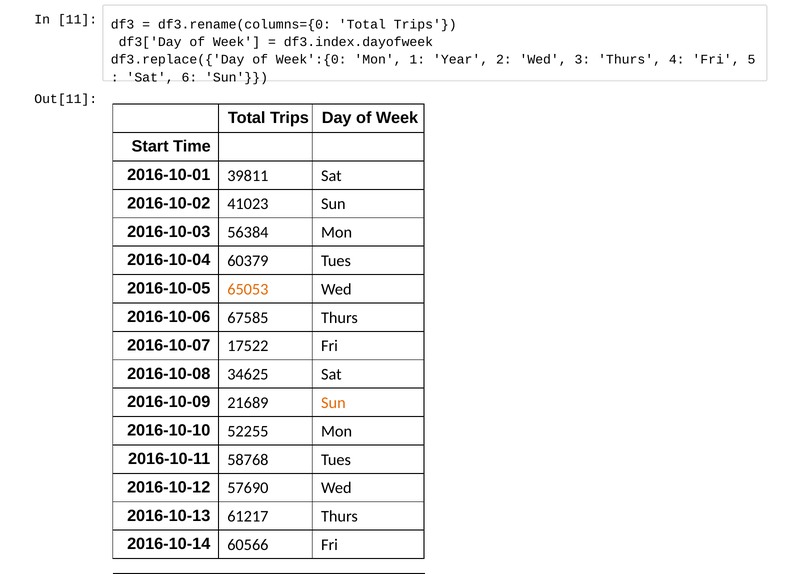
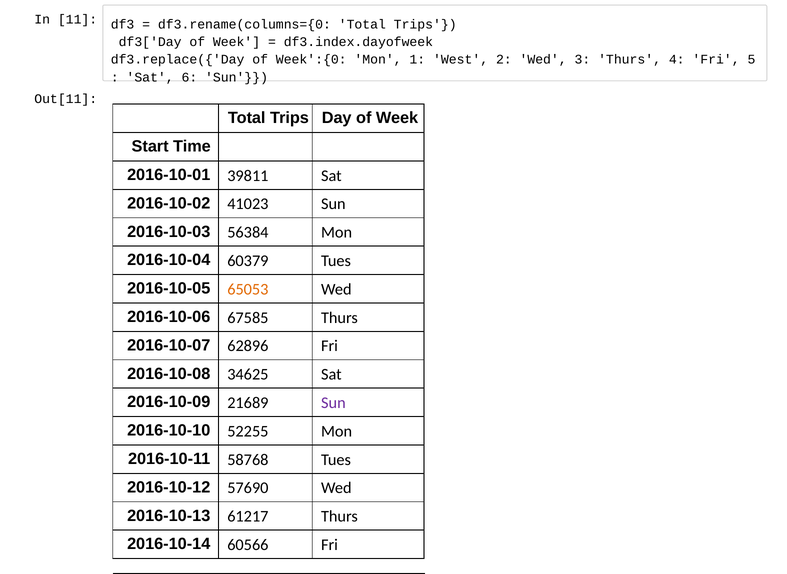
Year: Year -> West (461, 59)
17522: 17522 -> 62896 (248, 346)
Sun colour: orange -> purple (333, 403)
